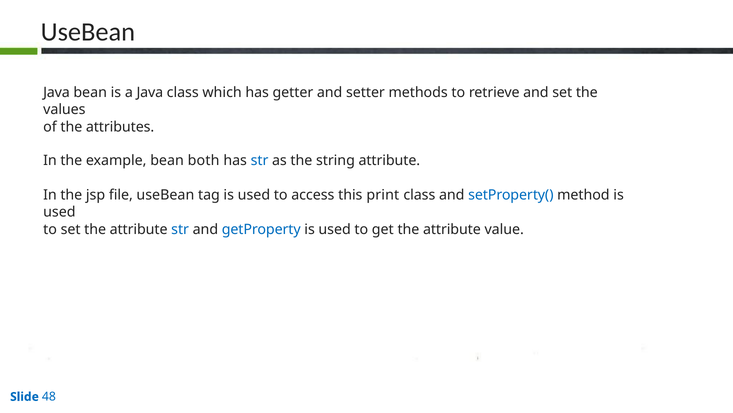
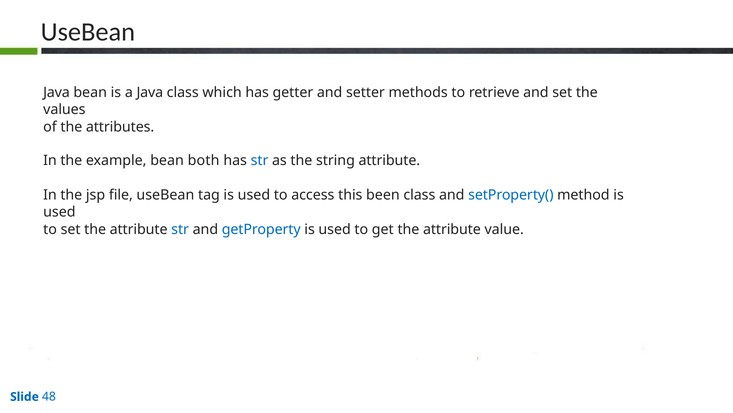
print: print -> been (383, 195)
